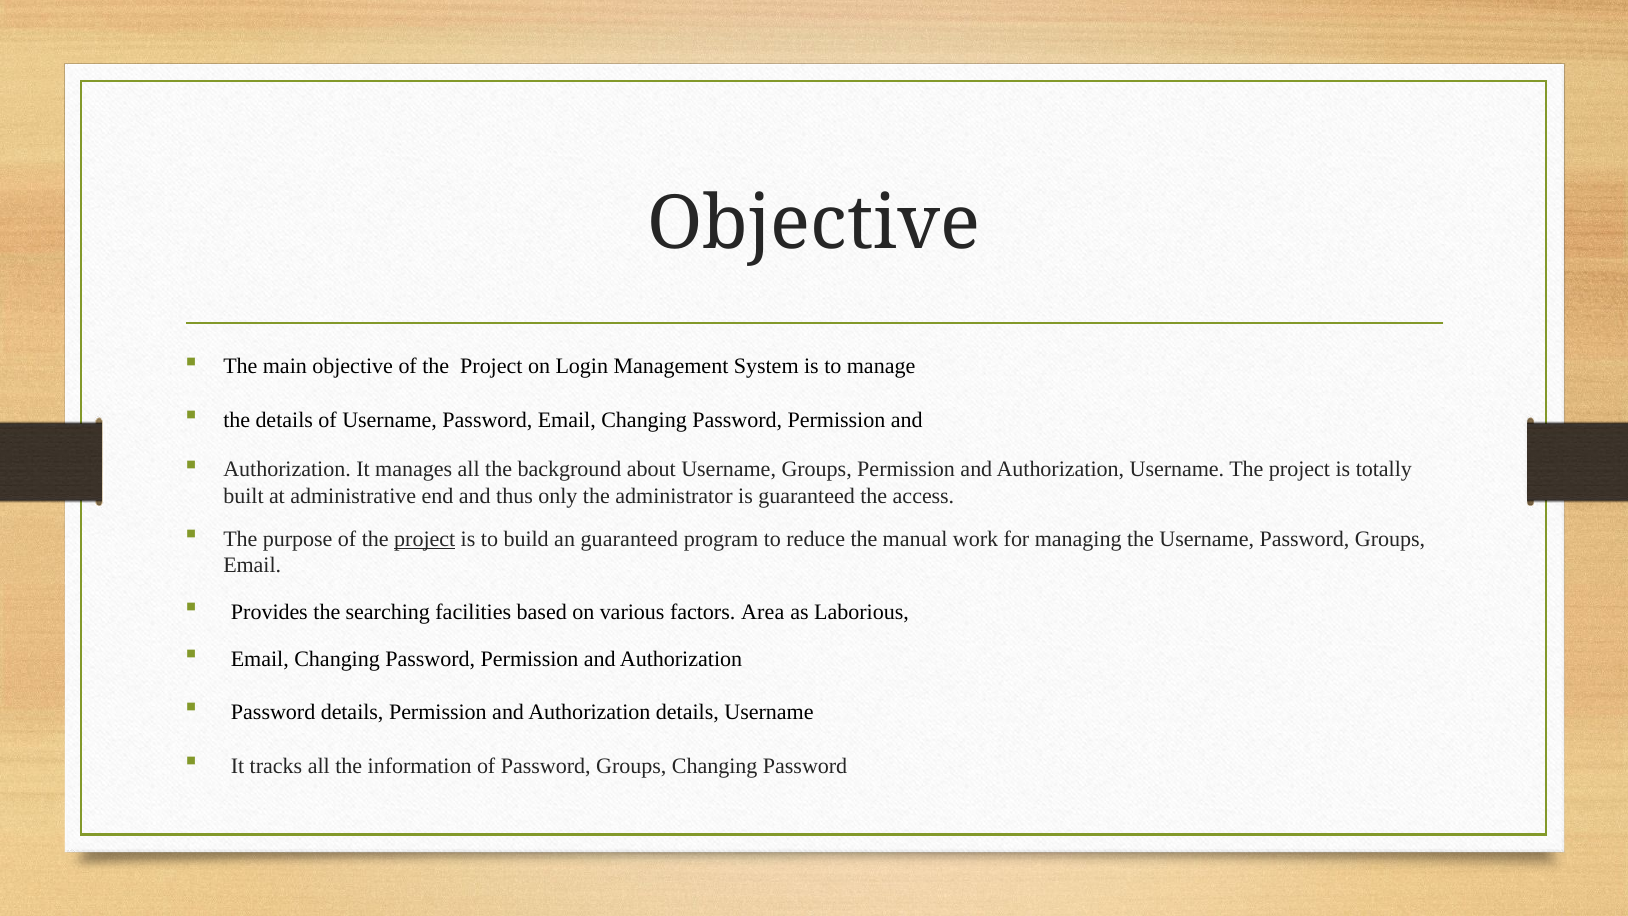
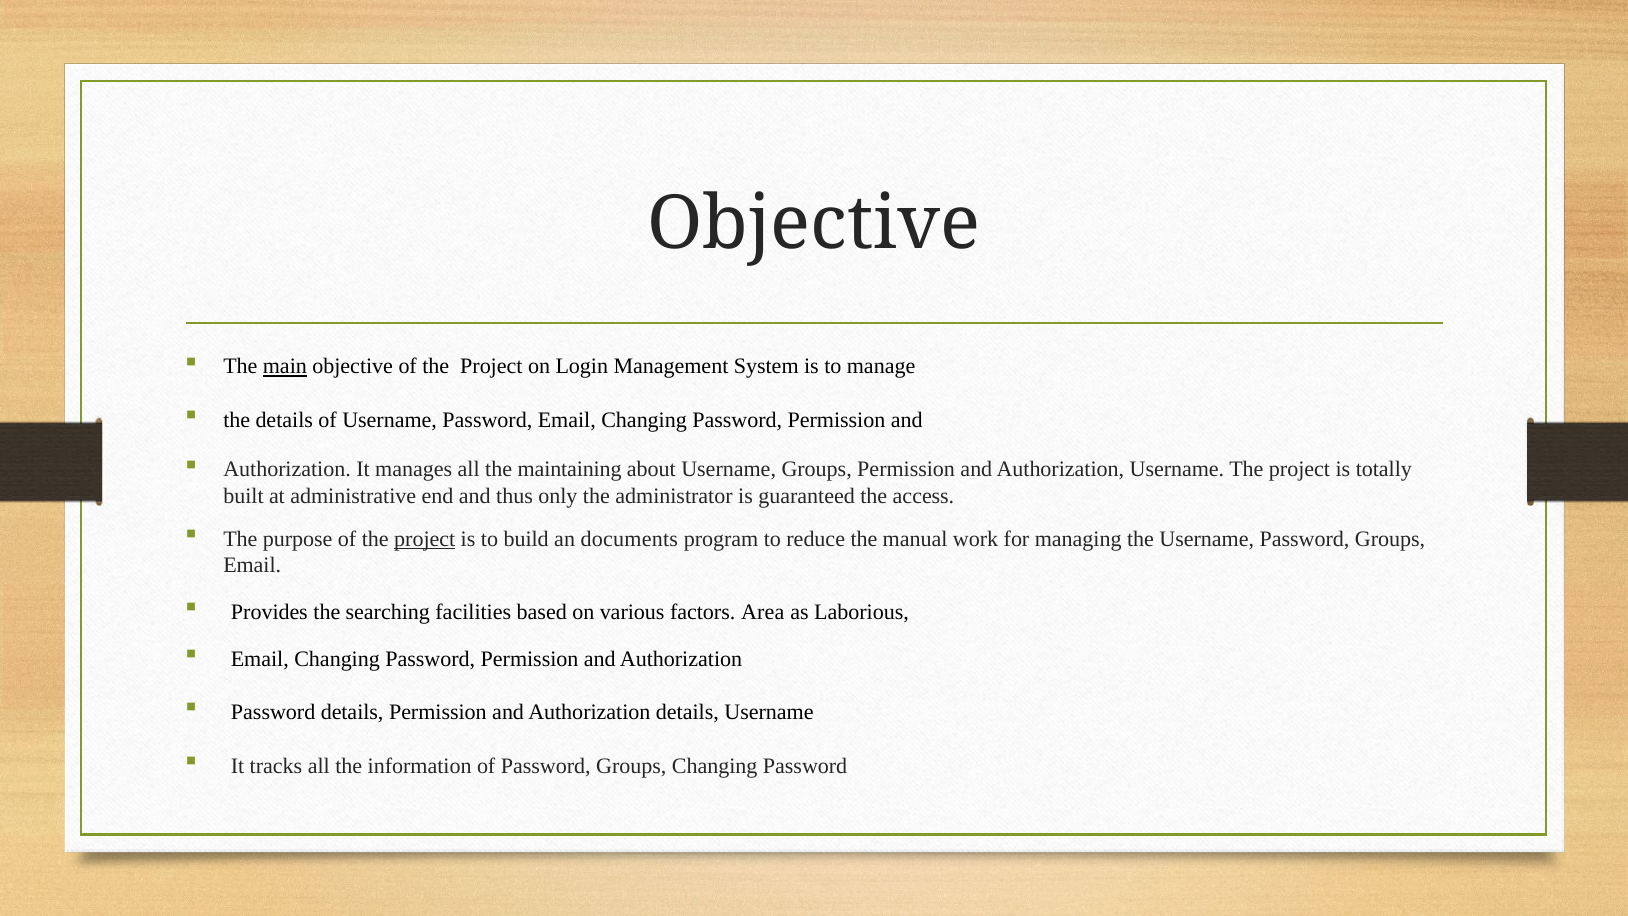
main underline: none -> present (285, 366)
background: background -> maintaining (570, 469)
an guaranteed: guaranteed -> documents (629, 539)
